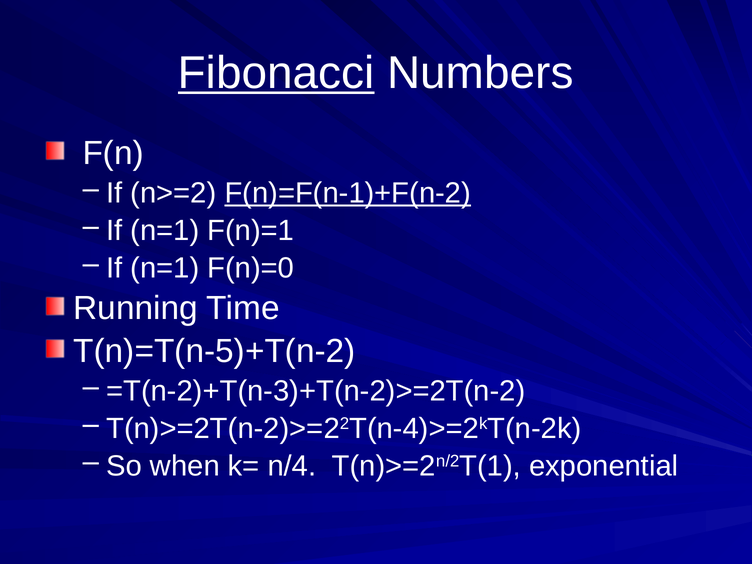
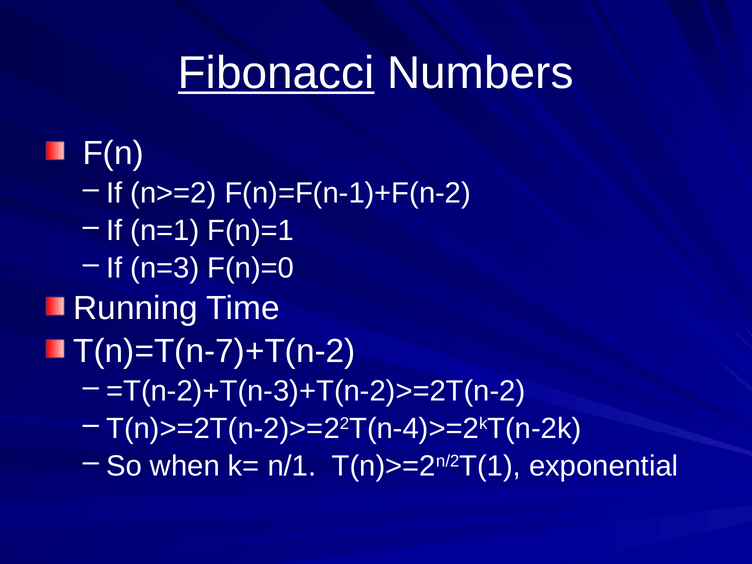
F(n)=F(n-1)+F(n-2 underline: present -> none (348, 193)
n=1: n=1 -> n=3 (165, 268)
T(n)=T(n-5)+T(n-2: T(n)=T(n-5)+T(n-2 -> T(n)=T(n-7)+T(n-2 (214, 351)
n/4: n/4 -> n/1 (292, 466)
